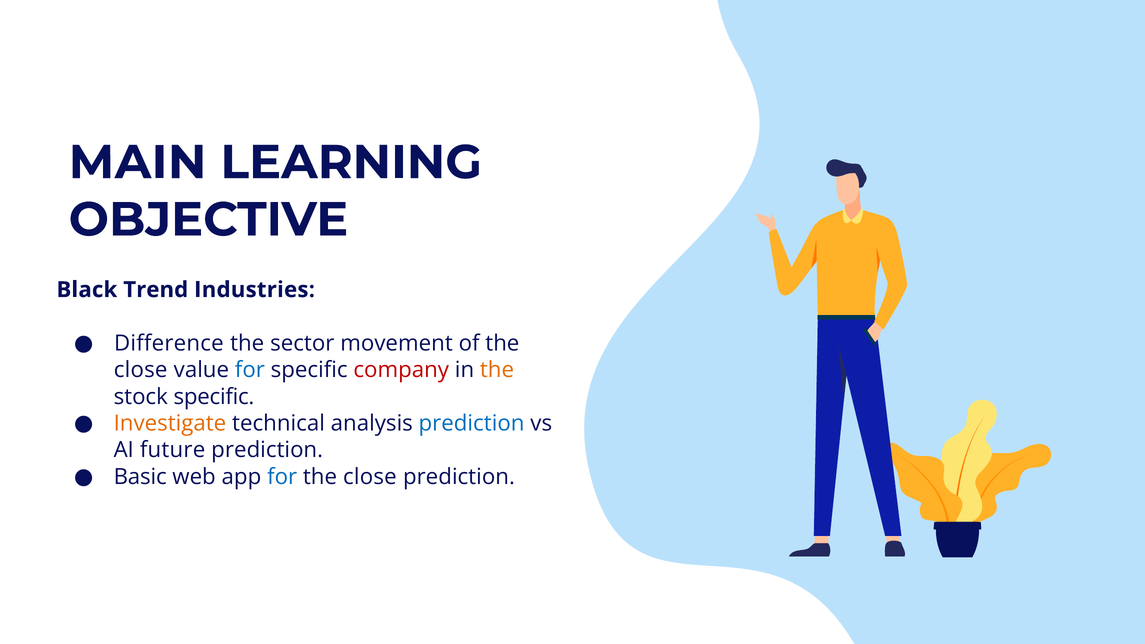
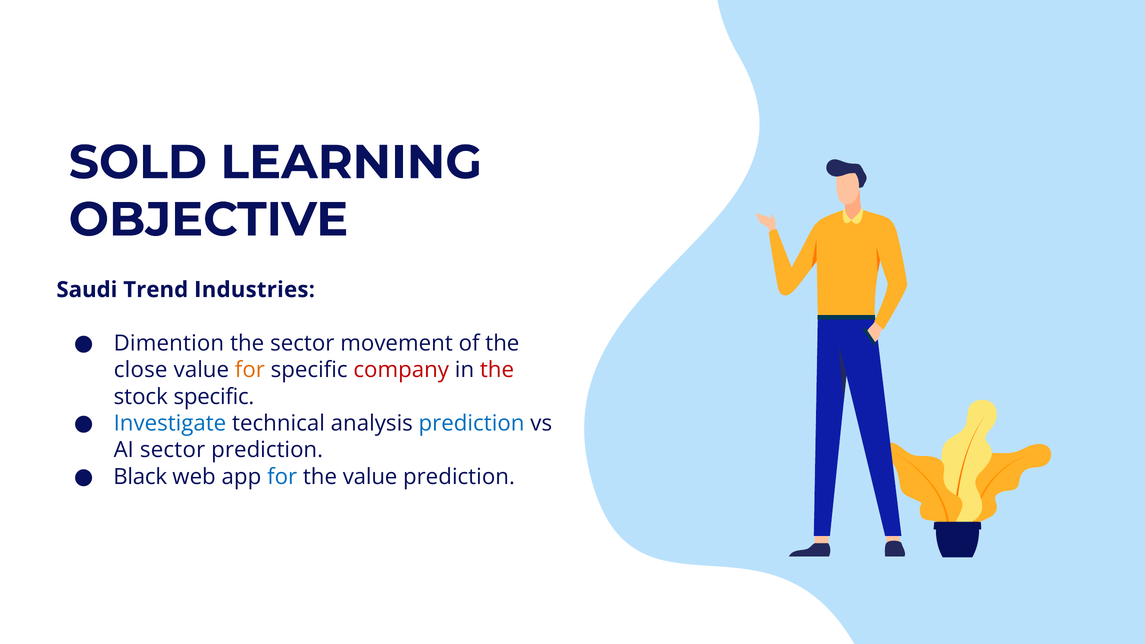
MAIN: MAIN -> SOLD (138, 163)
Black: Black -> Saudi (87, 290)
Difference: Difference -> Dimention (169, 343)
for colour: blue -> orange (250, 370)
the colour: orange -> red (497, 370)
Investigate colour: orange -> blue (170, 423)
AI future: future -> sector (173, 450)
Basic: Basic -> Black (140, 477)
close: close -> value (370, 477)
